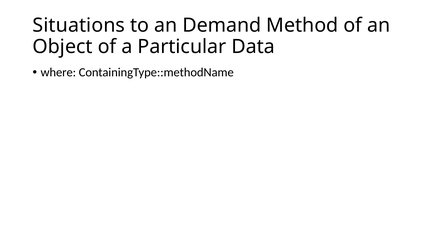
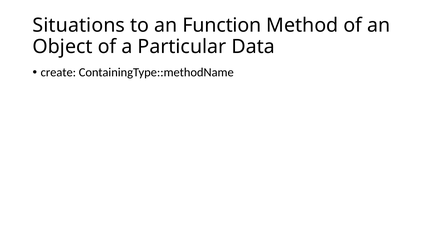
Demand: Demand -> Function (222, 25)
where: where -> create (58, 72)
